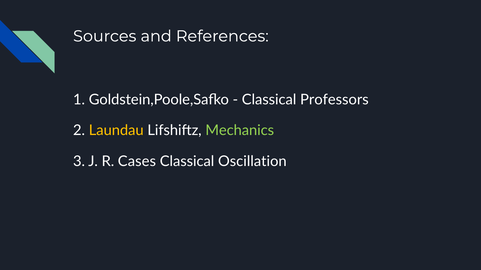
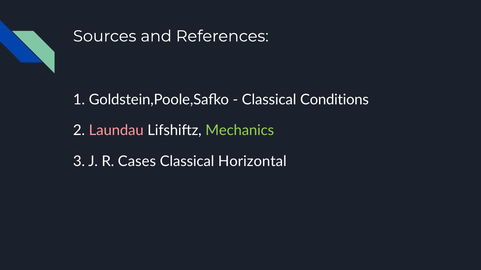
Professors: Professors -> Conditions (334, 100)
Laundau colour: yellow -> pink (116, 131)
Oscillation: Oscillation -> Horizontal (252, 162)
